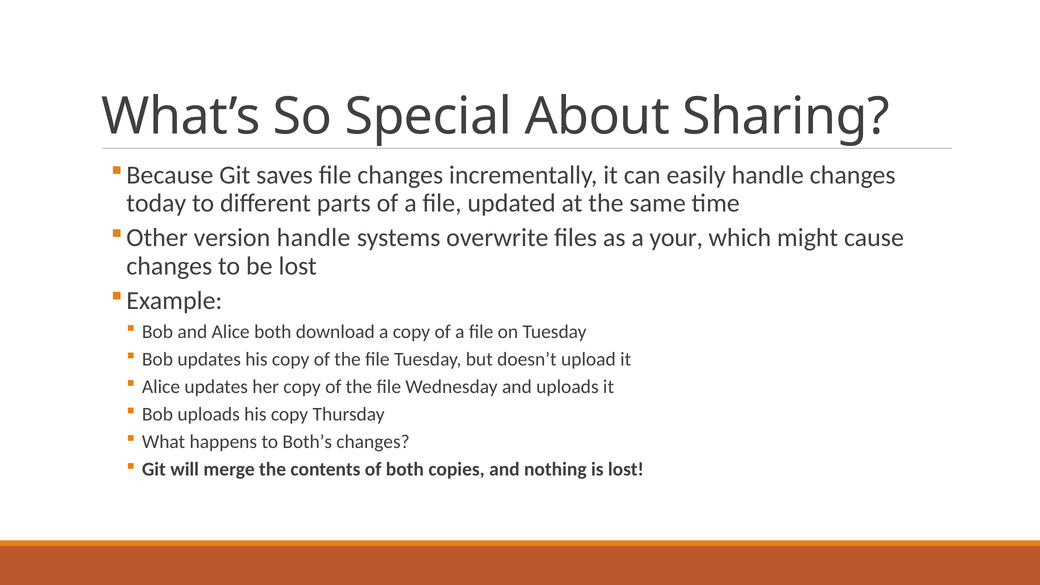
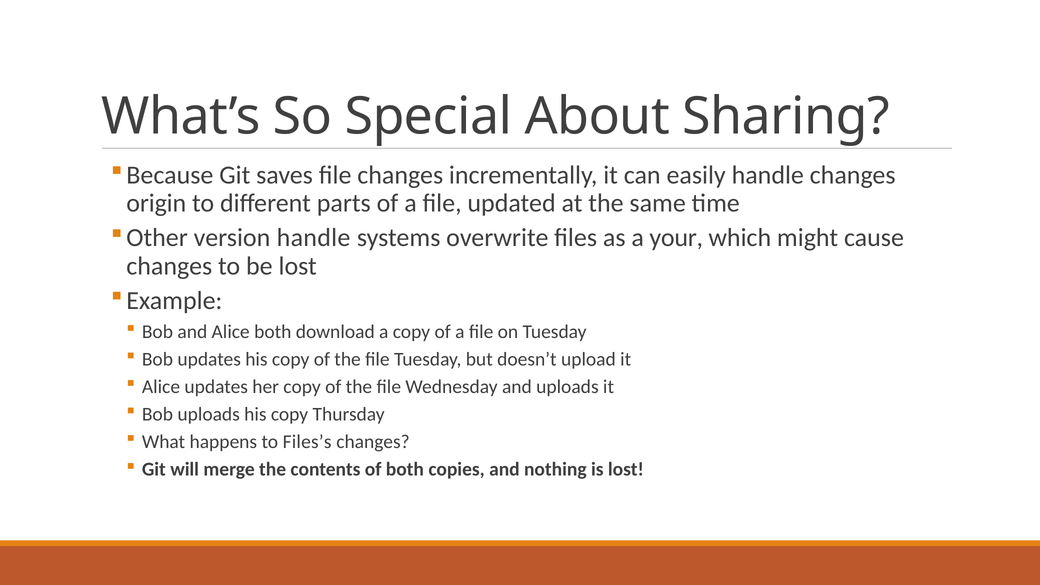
today: today -> origin (156, 203)
Both’s: Both’s -> Files’s (307, 442)
